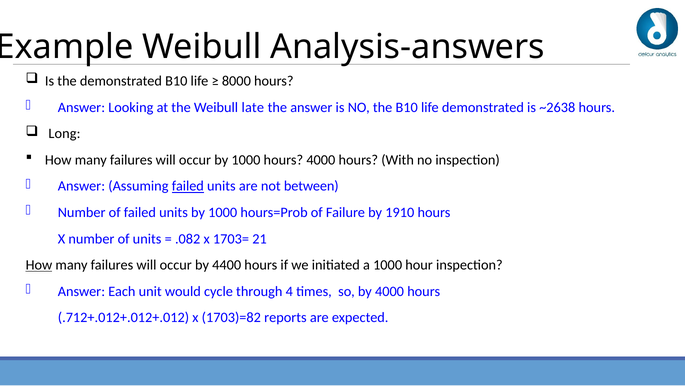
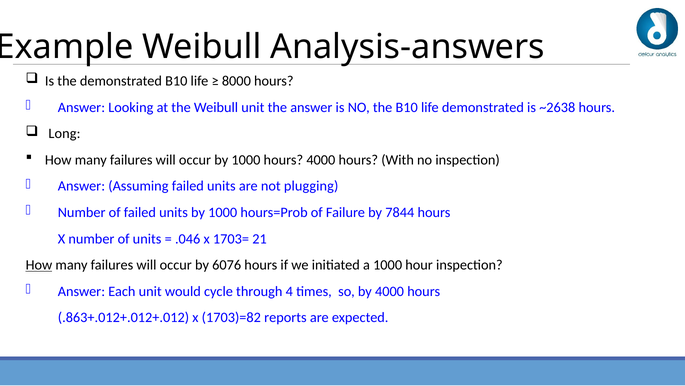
Weibull late: late -> unit (253, 107)
failed underline: present -> none (188, 186)
between: between -> plugging (311, 186)
1910: 1910 -> 7844 (400, 212)
.082: .082 -> .046 (188, 238)
4400: 4400 -> 6076 (227, 265)
.712+.012+.012+.012: .712+.012+.012+.012 -> .863+.012+.012+.012 (123, 317)
